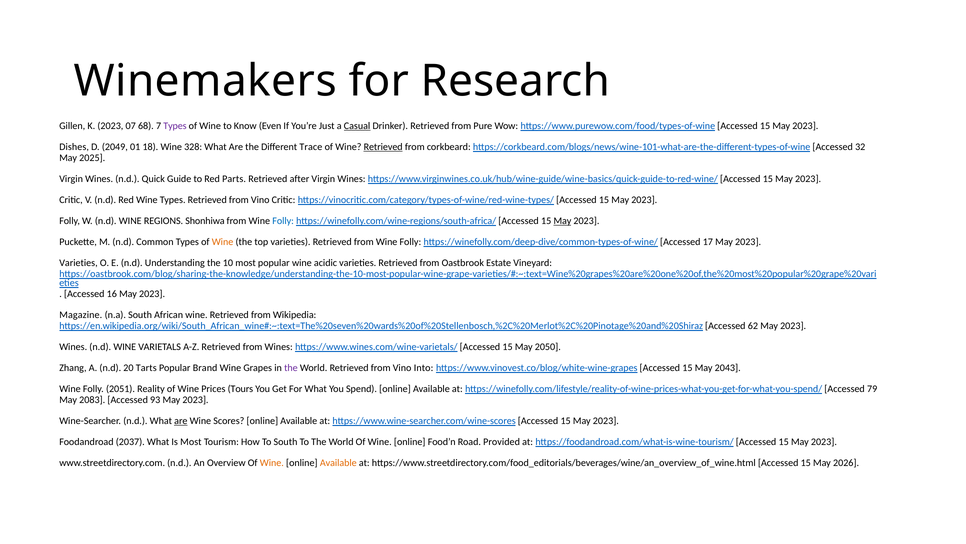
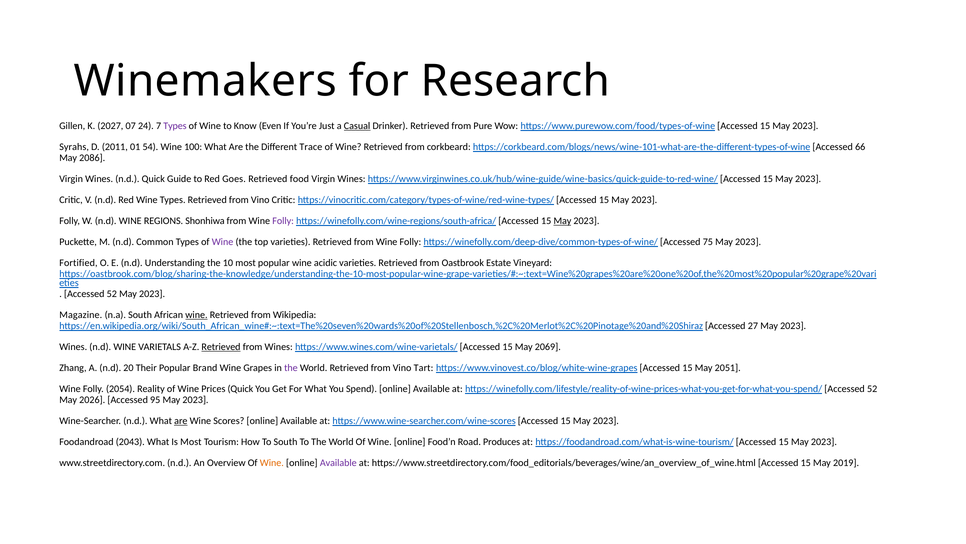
K 2023: 2023 -> 2027 (110, 126)
68: 68 -> 24 (146, 126)
Dishes: Dishes -> Syrahs (74, 147)
2049: 2049 -> 2011 (115, 147)
18: 18 -> 54 (150, 147)
328: 328 -> 100 (193, 147)
Retrieved underline: present -> none (383, 147)
32: 32 -> 66 (860, 147)
2025: 2025 -> 2086 (92, 158)
Parts: Parts -> Goes (234, 179)
after: after -> food (299, 179)
Folly colour: blue -> purple (283, 221)
Wine colour: orange -> purple (223, 242)
17: 17 -> 75 (708, 242)
Varieties: Varieties -> Fortified (78, 263)
16: 16 -> 52 (112, 294)
wine underline: none -> present (196, 314)
62: 62 -> 27 (753, 325)
Retrieved underline: none -> present (221, 347)
2050: 2050 -> 2069 (548, 347)
Tarts: Tarts -> Their (146, 368)
Into: Into -> Tart (424, 368)
2043: 2043 -> 2051 (728, 368)
2051: 2051 -> 2054 (120, 389)
Prices Tours: Tours -> Quick (240, 389)
https://winefolly.com/lifestyle/reality-of-wine-prices-what-you-get-for-what-you-spend/ Accessed 79: 79 -> 52 (872, 389)
2083: 2083 -> 2026 (92, 400)
93: 93 -> 95 (155, 400)
2037: 2037 -> 2043 (130, 442)
Provided: Provided -> Produces (502, 442)
Available colour: orange -> purple (338, 463)
2026: 2026 -> 2019 (846, 463)
